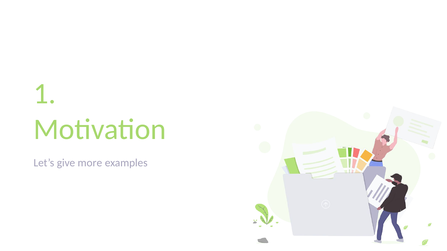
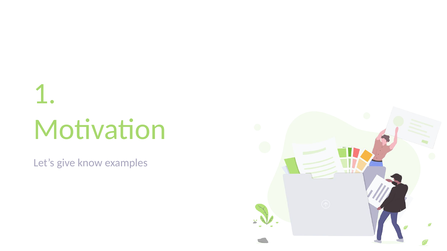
more: more -> know (90, 163)
